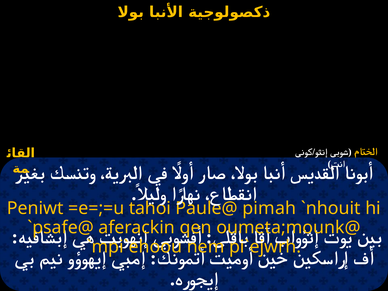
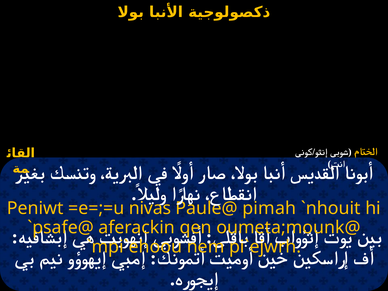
tahoi: tahoi -> nivas (150, 208)
